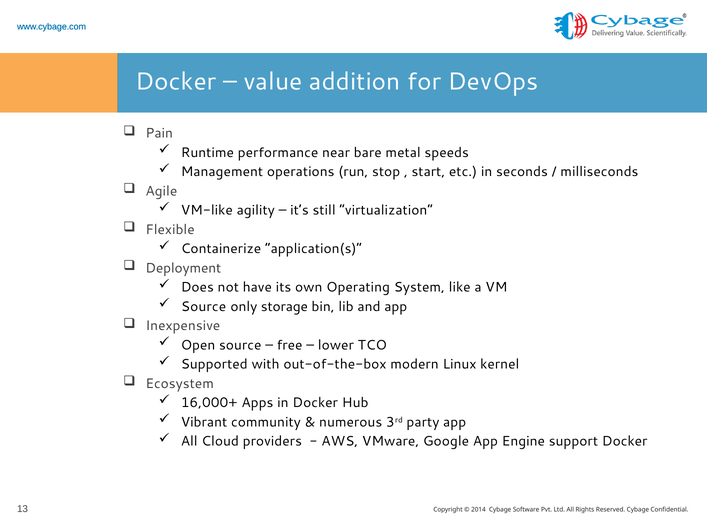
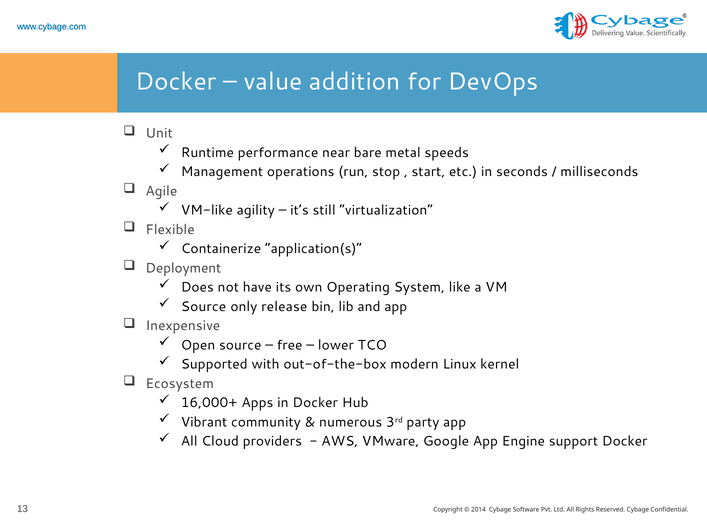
Pain: Pain -> Unit (159, 133)
storage: storage -> release (284, 307)
